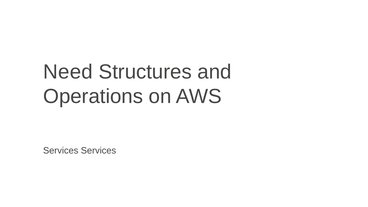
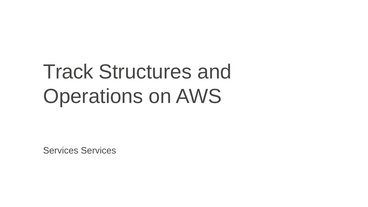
Need: Need -> Track (68, 72)
